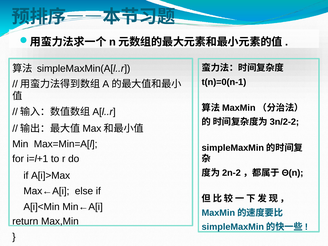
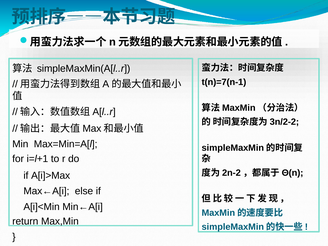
t(n)=0(n-1: t(n)=0(n-1 -> t(n)=7(n-1 (224, 82)
